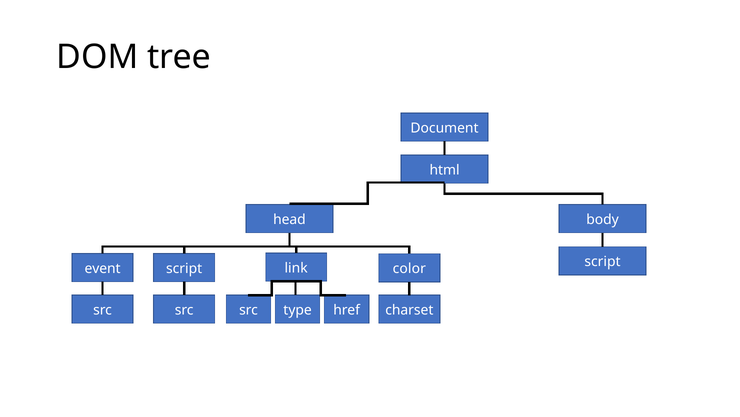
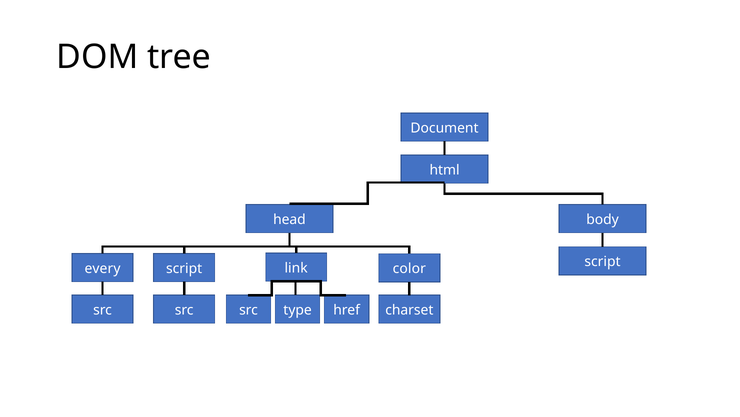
event: event -> every (102, 268)
